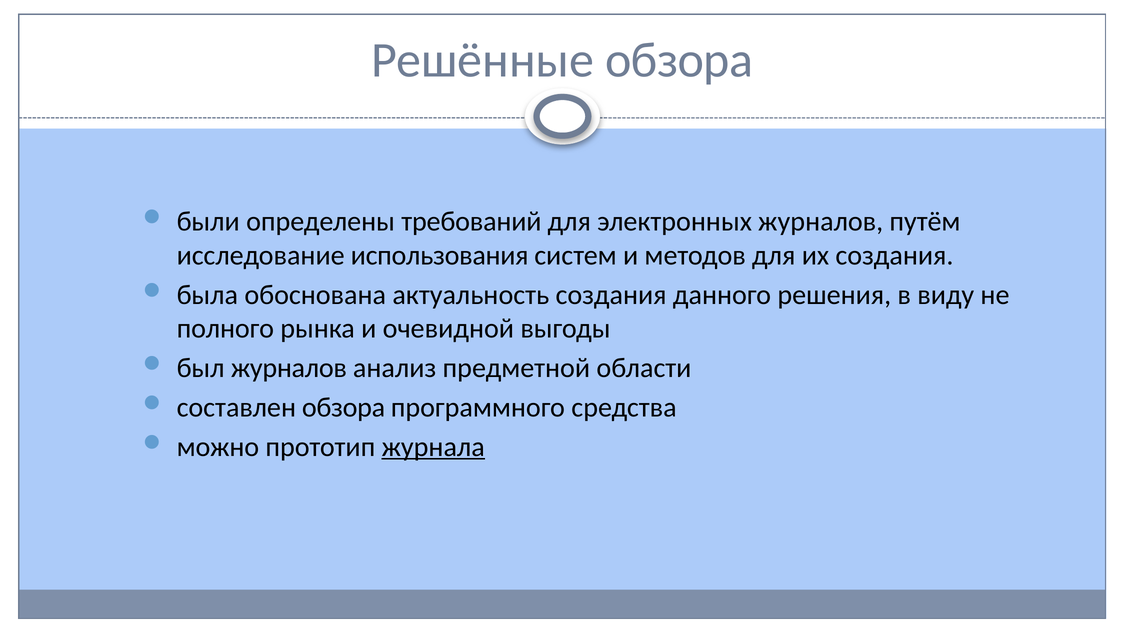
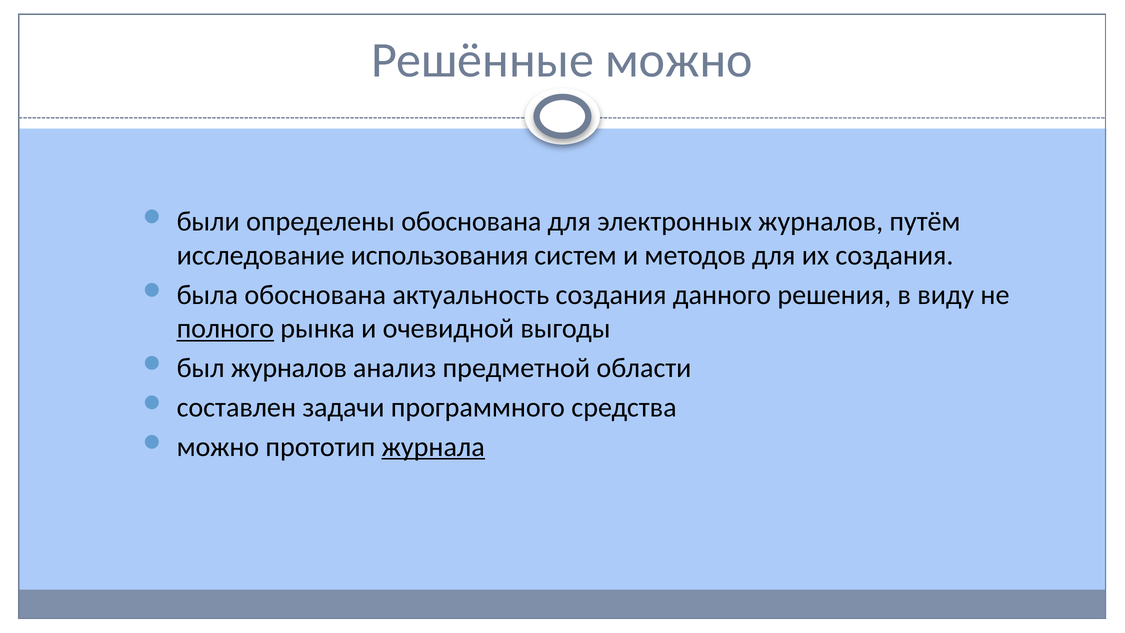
Решённые обзора: обзора -> можно (679, 60)
определены требований: требований -> обоснована (471, 222)
полного underline: none -> present (225, 328)
составлен обзора: обзора -> задачи (343, 407)
